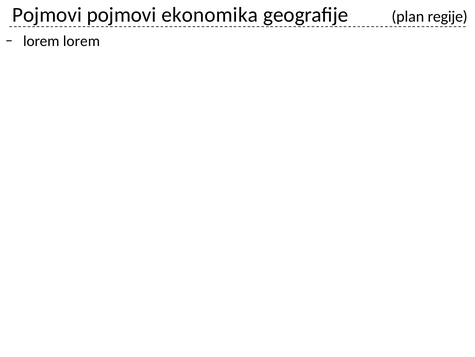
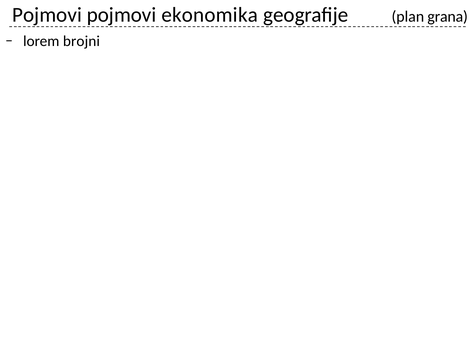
regije: regije -> grana (448, 17)
lorem lorem: lorem -> brojni (81, 41)
